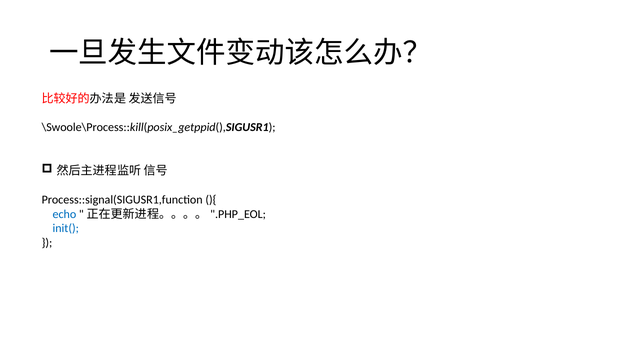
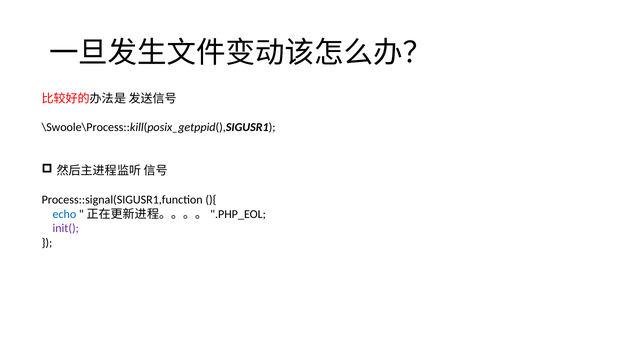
init( colour: blue -> purple (66, 229)
